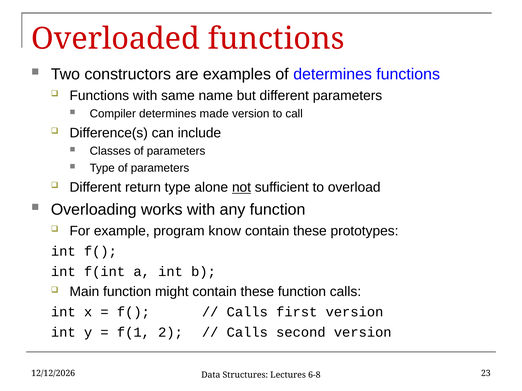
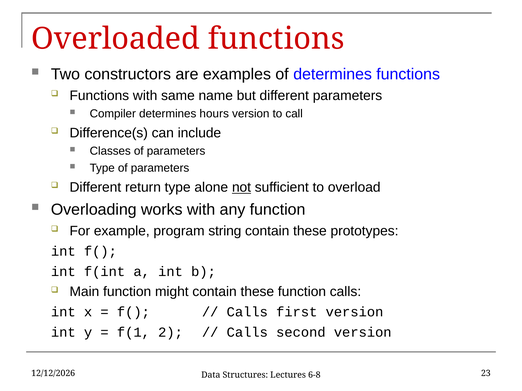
made: made -> hours (214, 114)
know: know -> string (225, 231)
